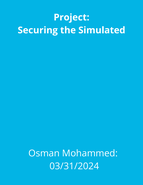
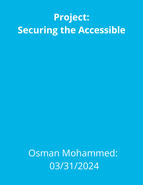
Simulated: Simulated -> Accessible (102, 30)
